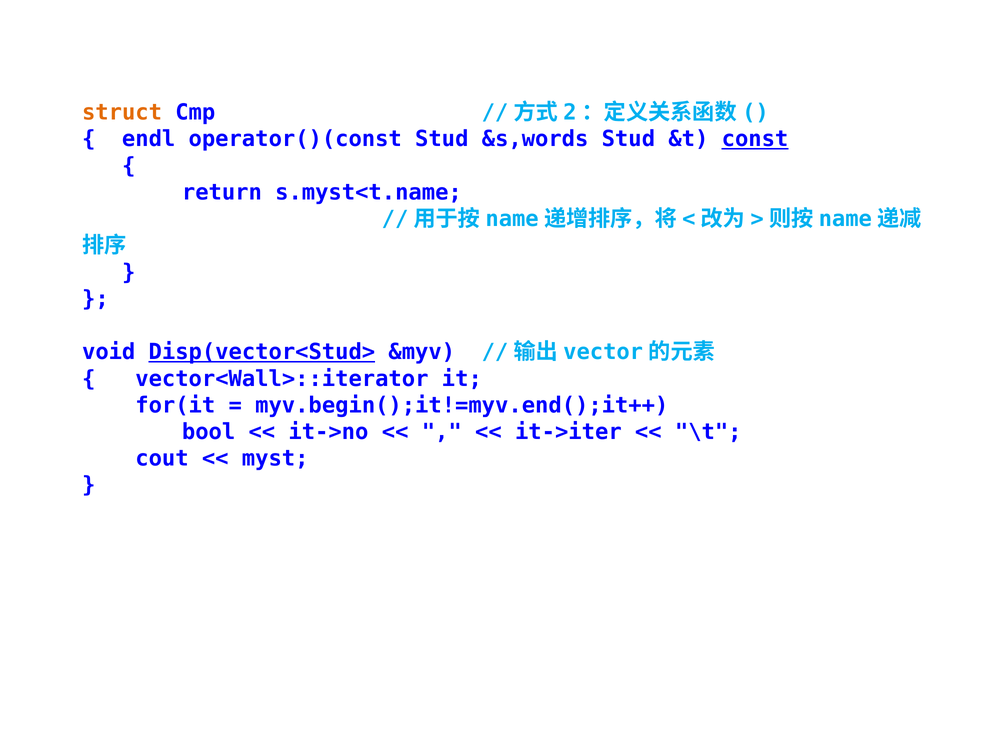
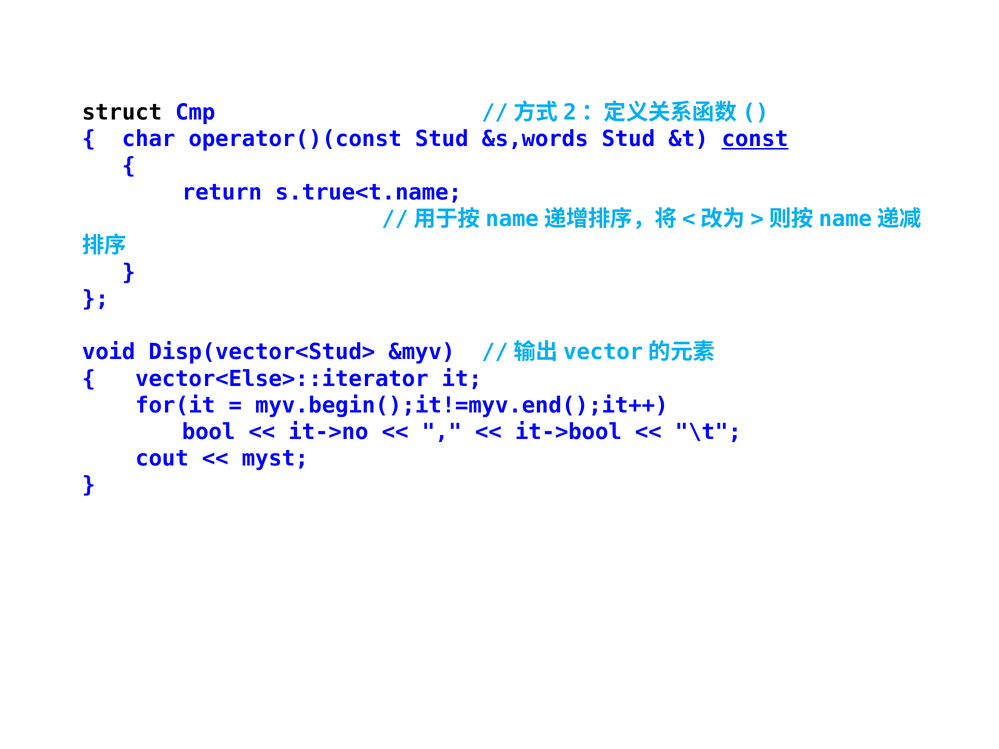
struct colour: orange -> black (122, 113)
endl: endl -> char (149, 139)
s.myst<t.name: s.myst<t.name -> s.true<t.name (368, 192)
Disp(vector<Stud> underline: present -> none (262, 352)
vector<Wall>::iterator: vector<Wall>::iterator -> vector<Else>::iterator (282, 379)
it->iter: it->iter -> it->bool (568, 432)
